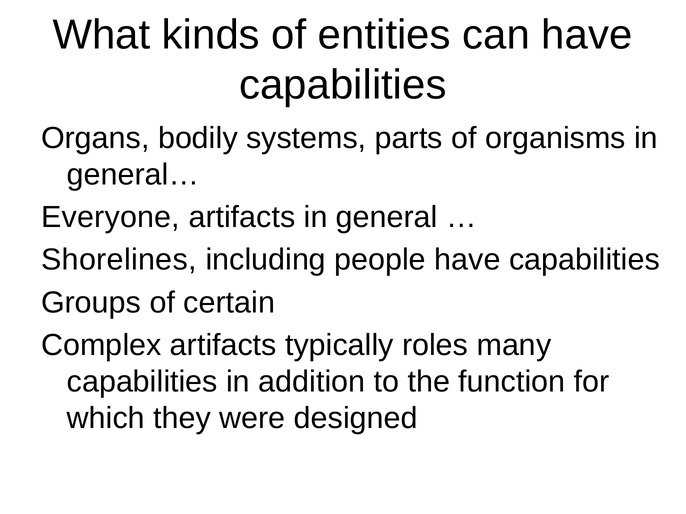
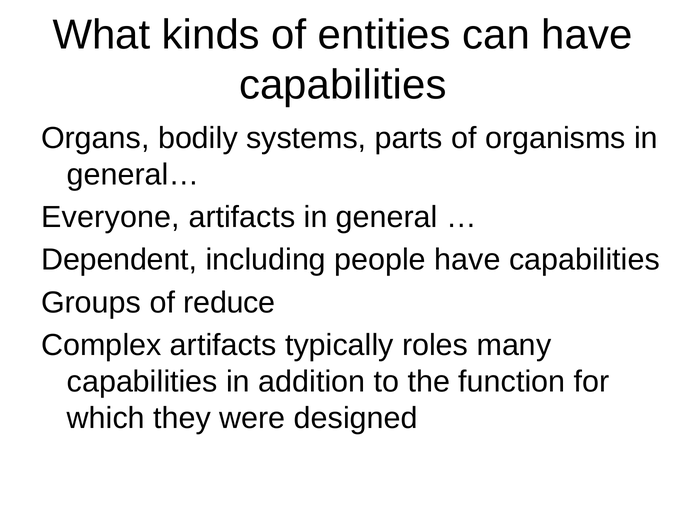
Shorelines: Shorelines -> Dependent (119, 260)
certain: certain -> reduce (229, 303)
